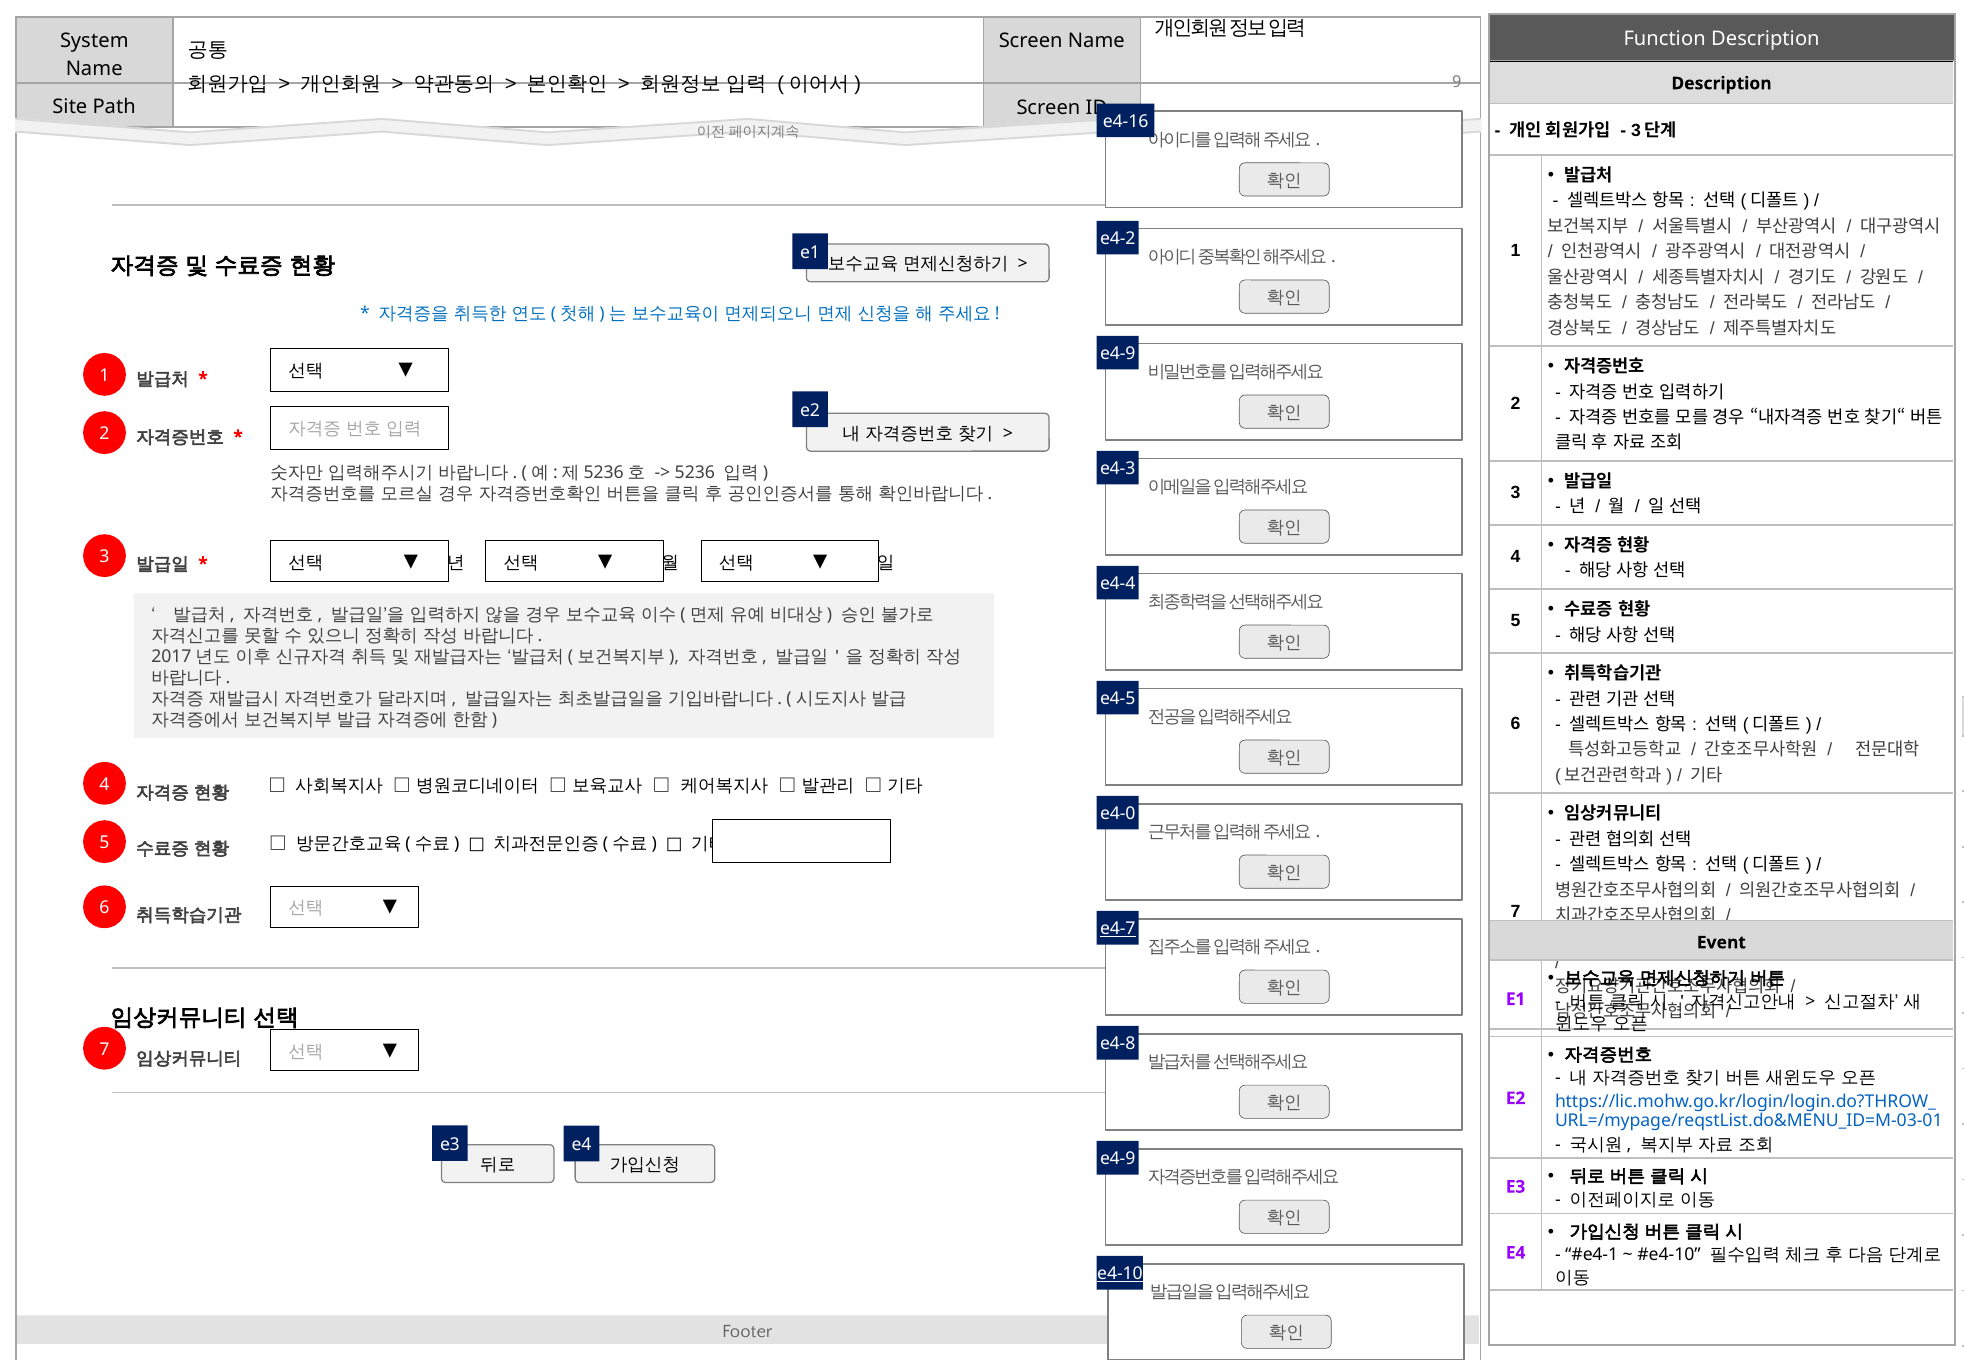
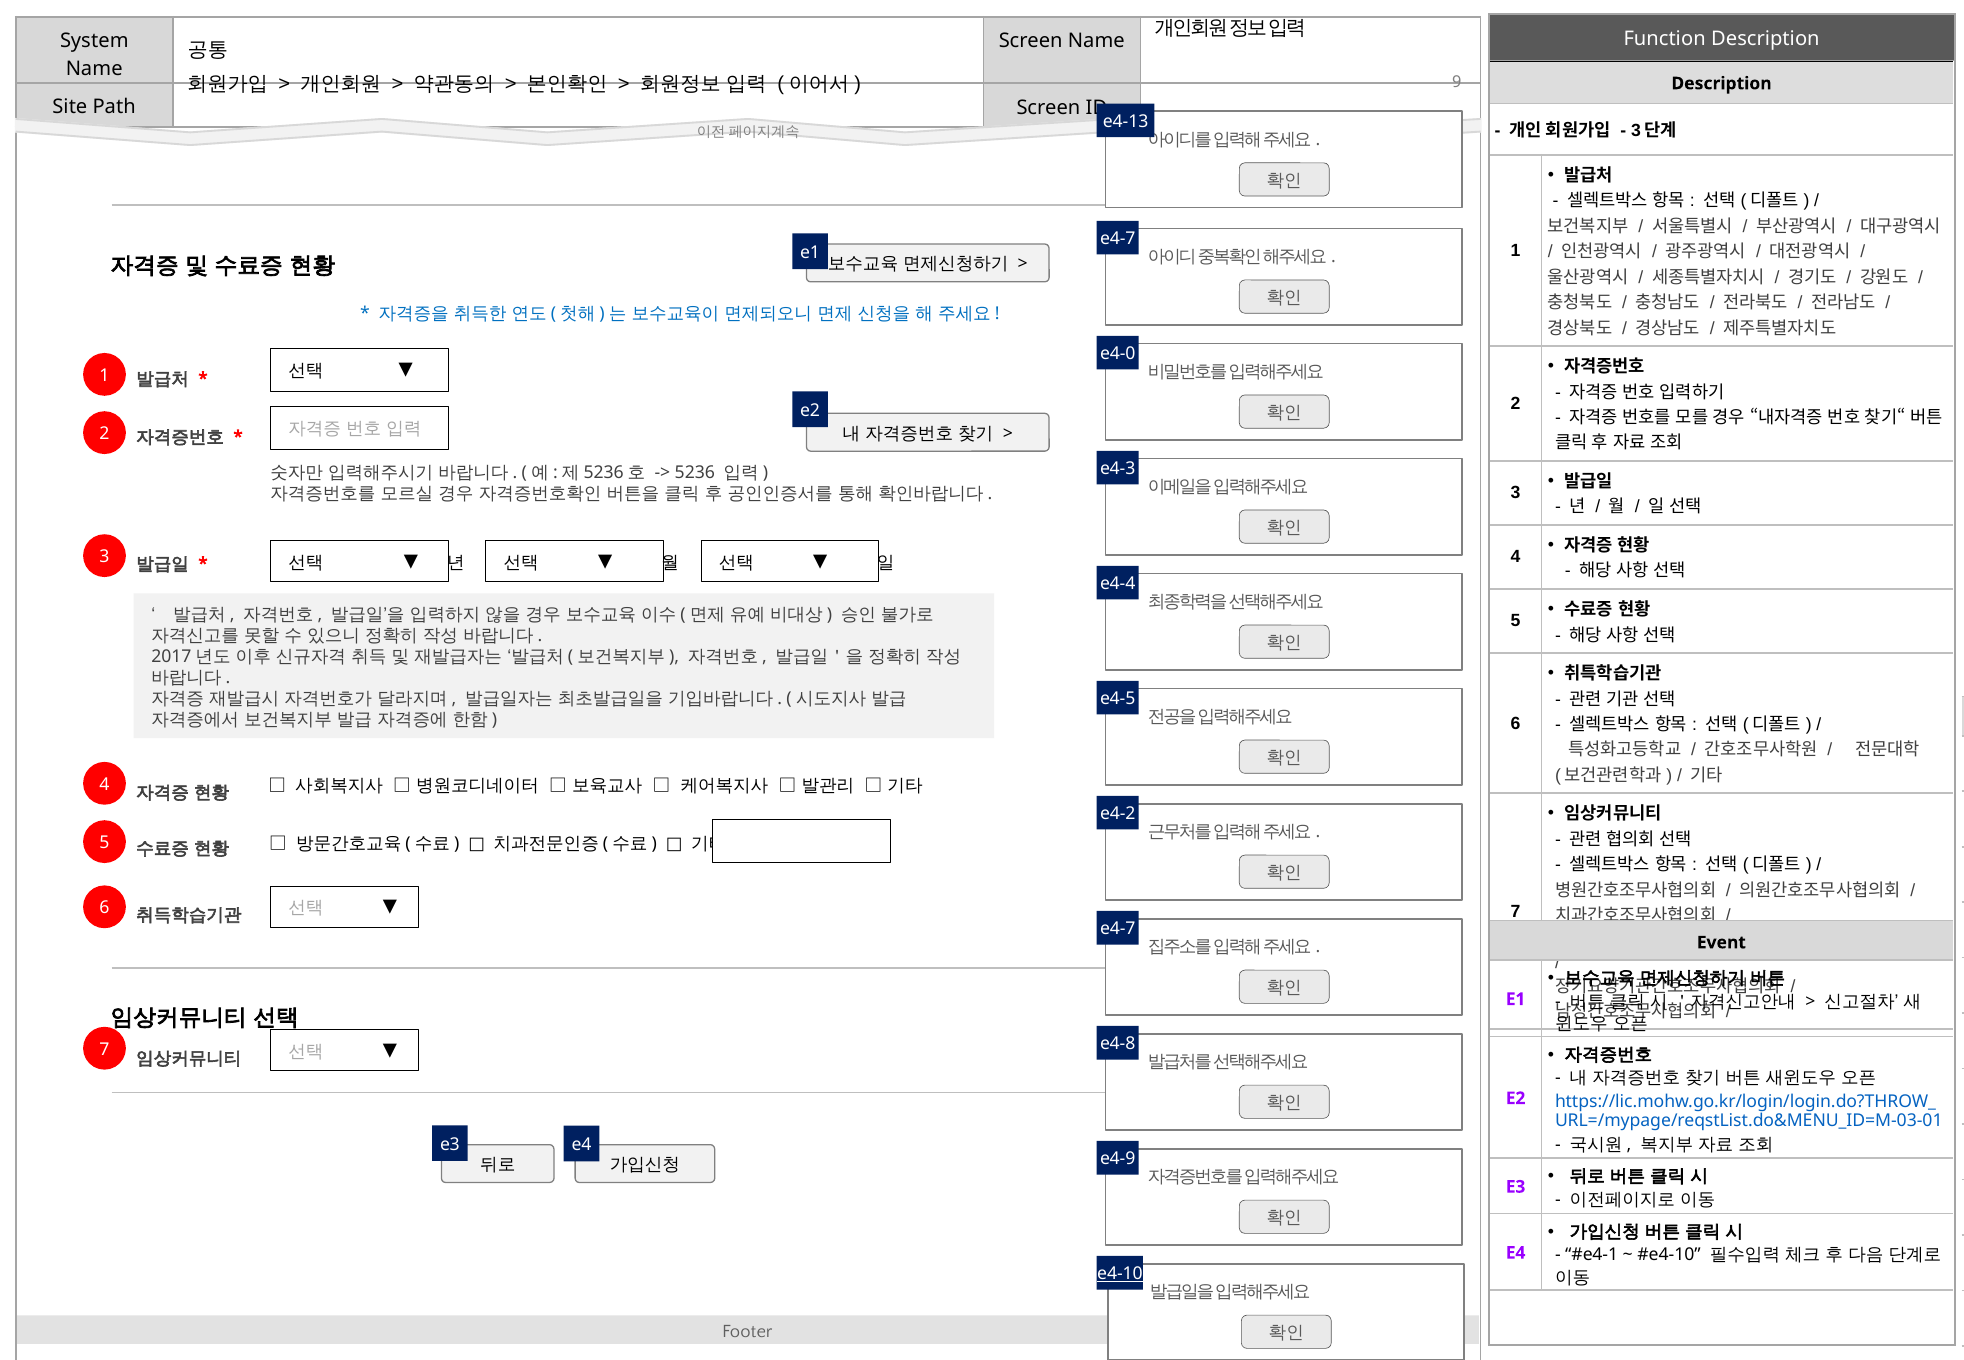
e4-16: e4-16 -> e4-13 (1126, 122)
e4-2: e4-2 -> e4-7 (1118, 239)
e4-9: e4-9 -> e4-0 (1118, 354)
e4-0: e4-0 -> e4-2 (1118, 814)
e4-7 underline: present -> none (1118, 929)
